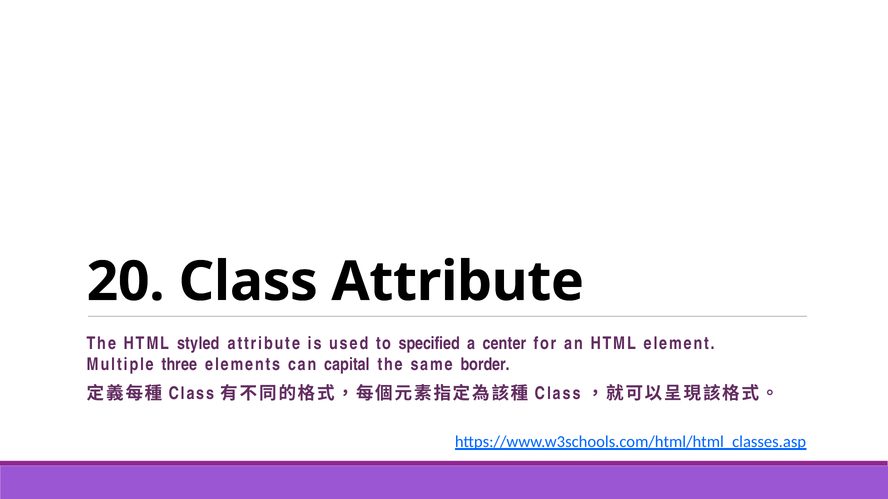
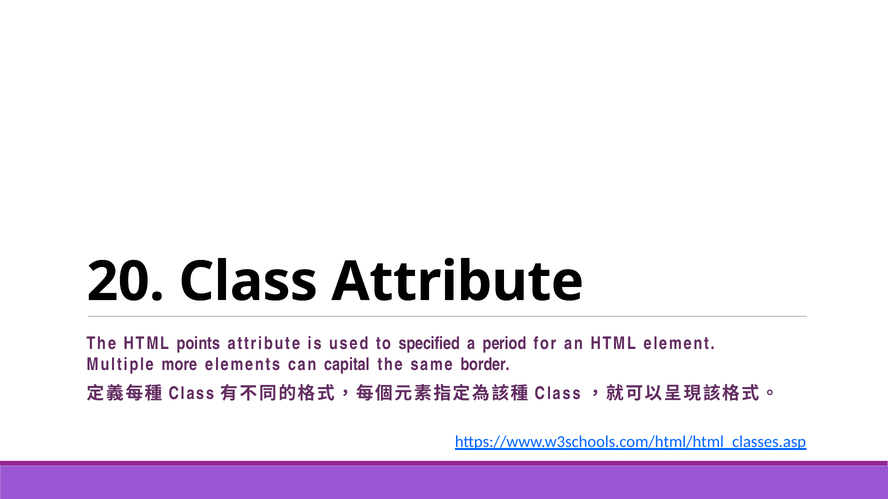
styled: styled -> points (198, 344)
center: center -> period (505, 344)
three: three -> more (179, 365)
